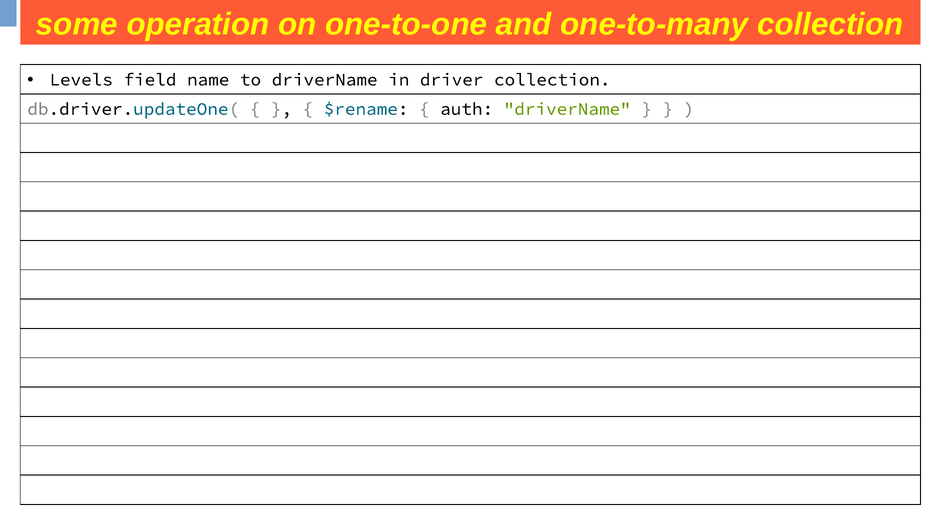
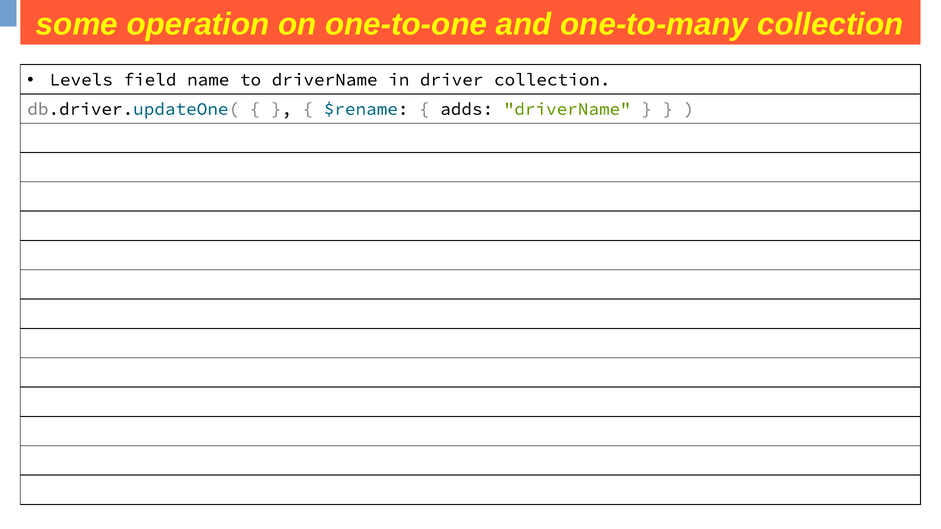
auth: auth -> adds (467, 109)
